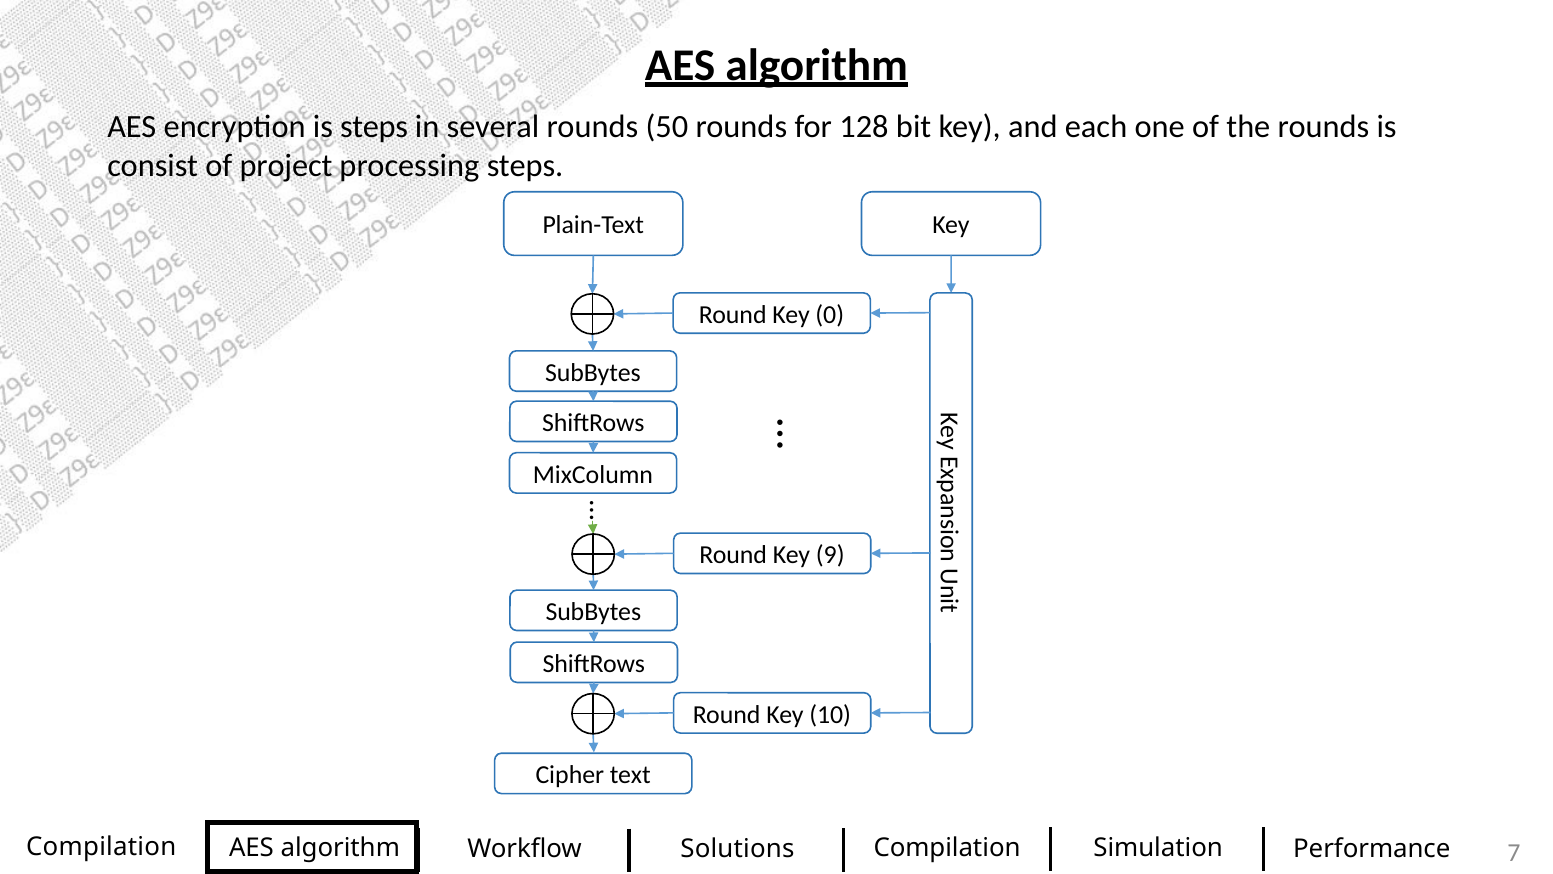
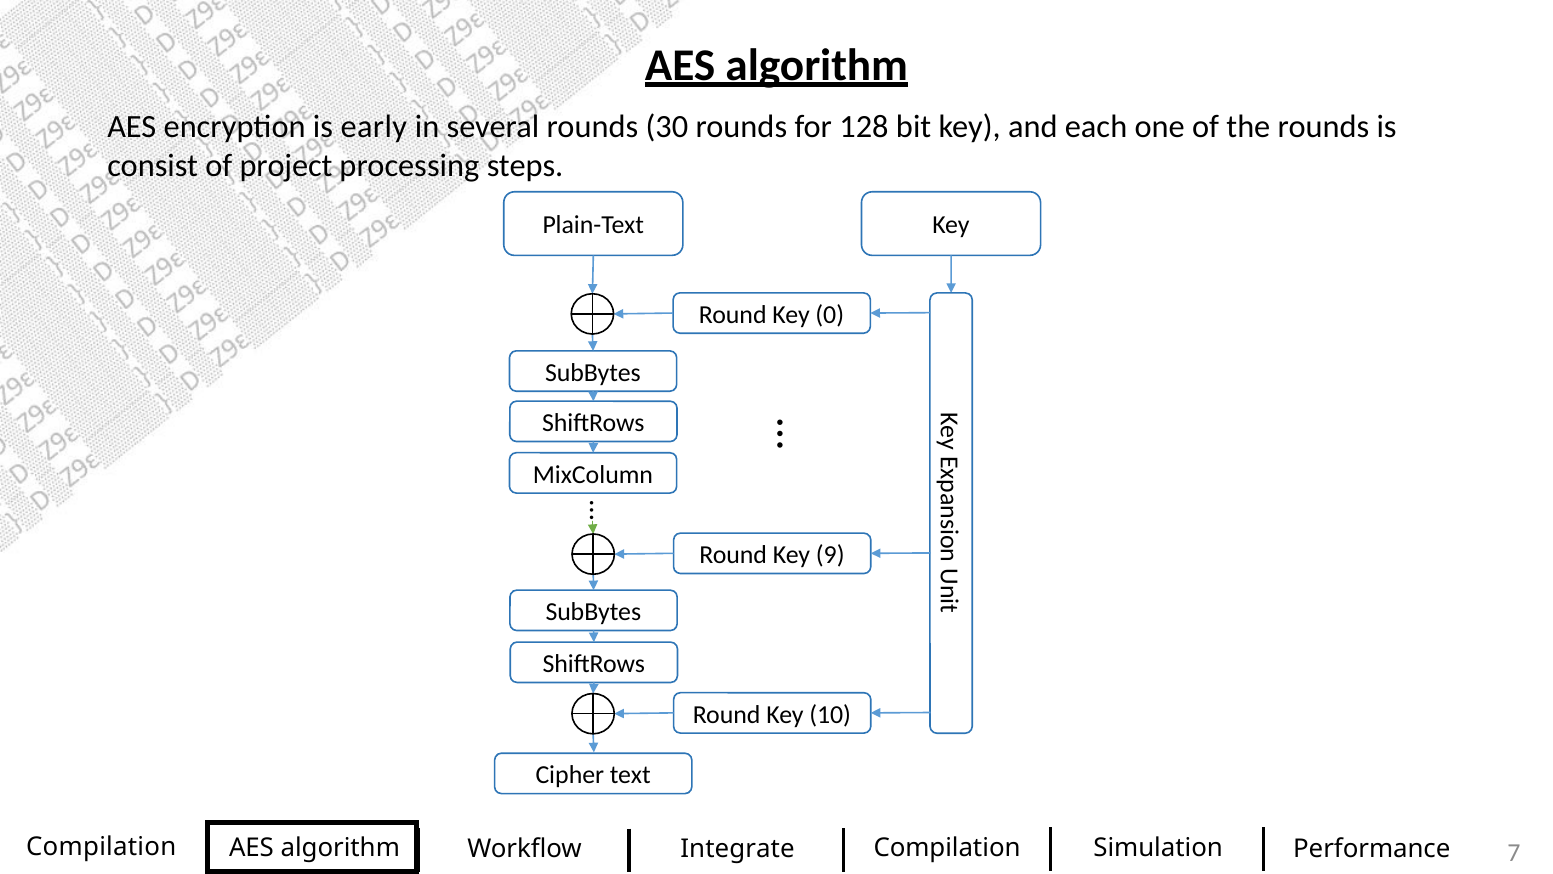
is steps: steps -> early (374, 127)
50: 50 -> 30 (667, 127)
Solutions: Solutions -> Integrate (738, 849)
